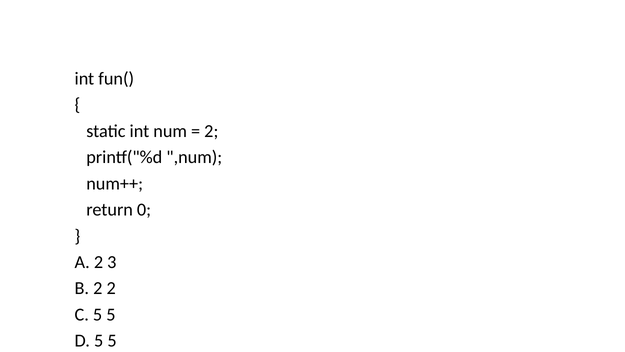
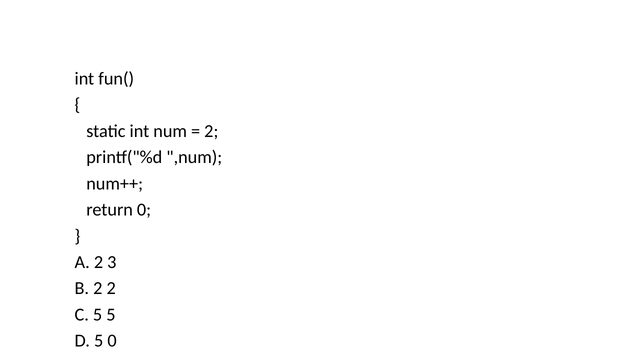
D 5 5: 5 -> 0 (112, 341)
